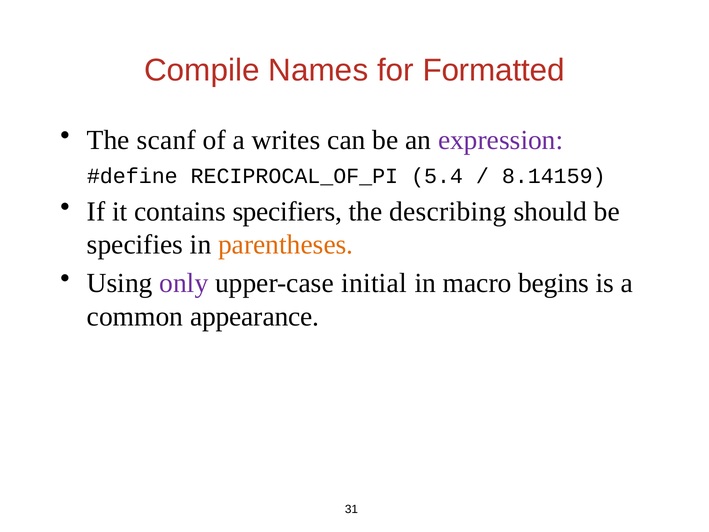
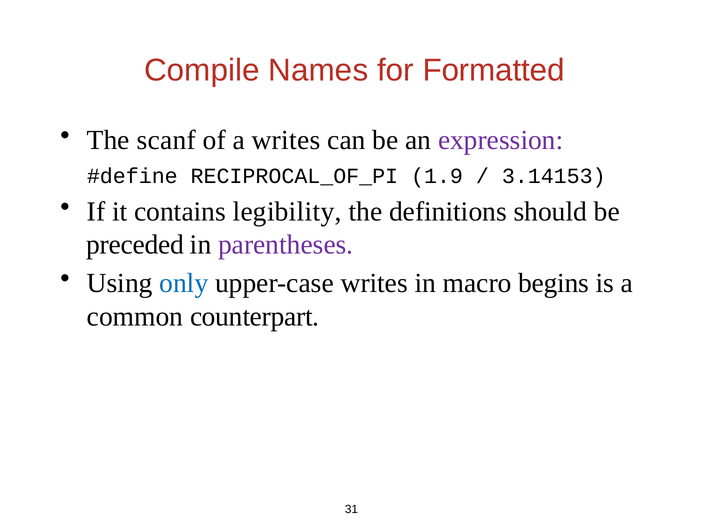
5.4: 5.4 -> 1.9 (437, 176)
8.14159: 8.14159 -> 3.14153 (554, 176)
specifiers: specifiers -> legibility (287, 211)
describing: describing -> definitions (448, 211)
specifies: specifies -> preceded (135, 245)
parentheses colour: orange -> purple (286, 245)
only colour: purple -> blue (184, 283)
upper-case initial: initial -> writes (374, 283)
appearance: appearance -> counterpart (255, 316)
